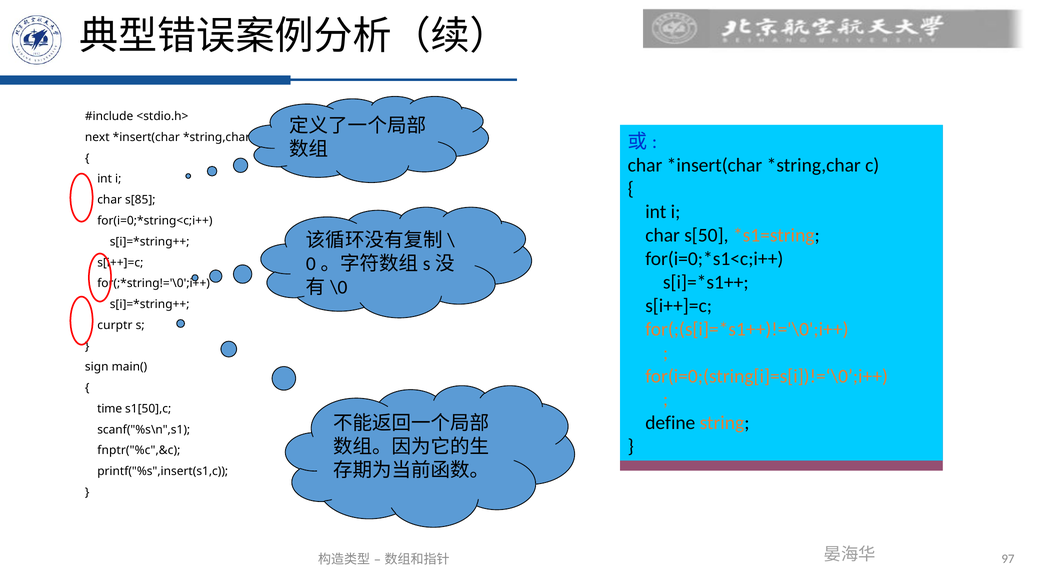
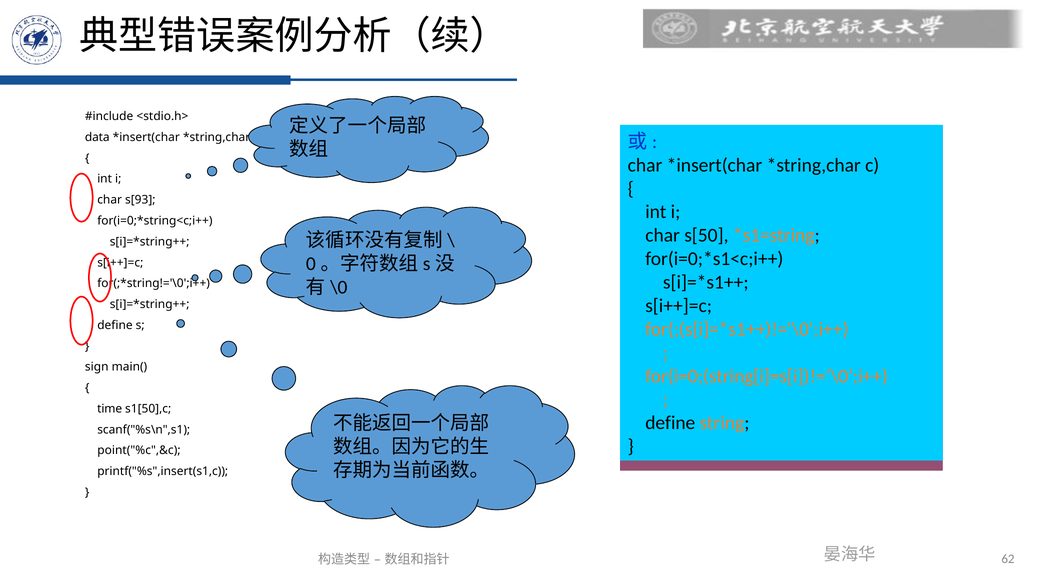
next: next -> data (97, 137)
s[85: s[85 -> s[93 (140, 200)
curptr: curptr -> define (115, 325)
fnptr("%c",&c: fnptr("%c",&c -> point("%c",&c (139, 450)
97: 97 -> 62 (1008, 559)
